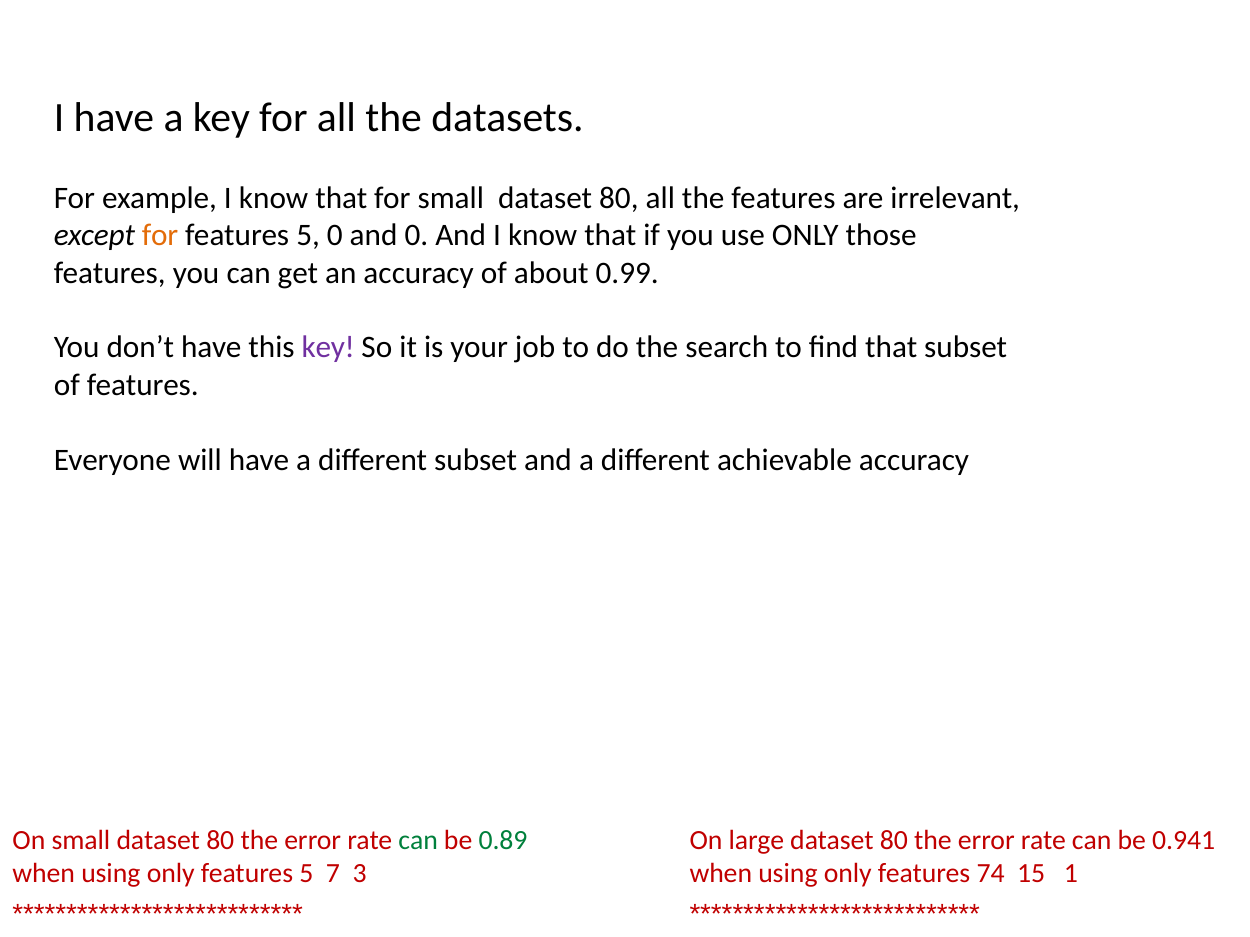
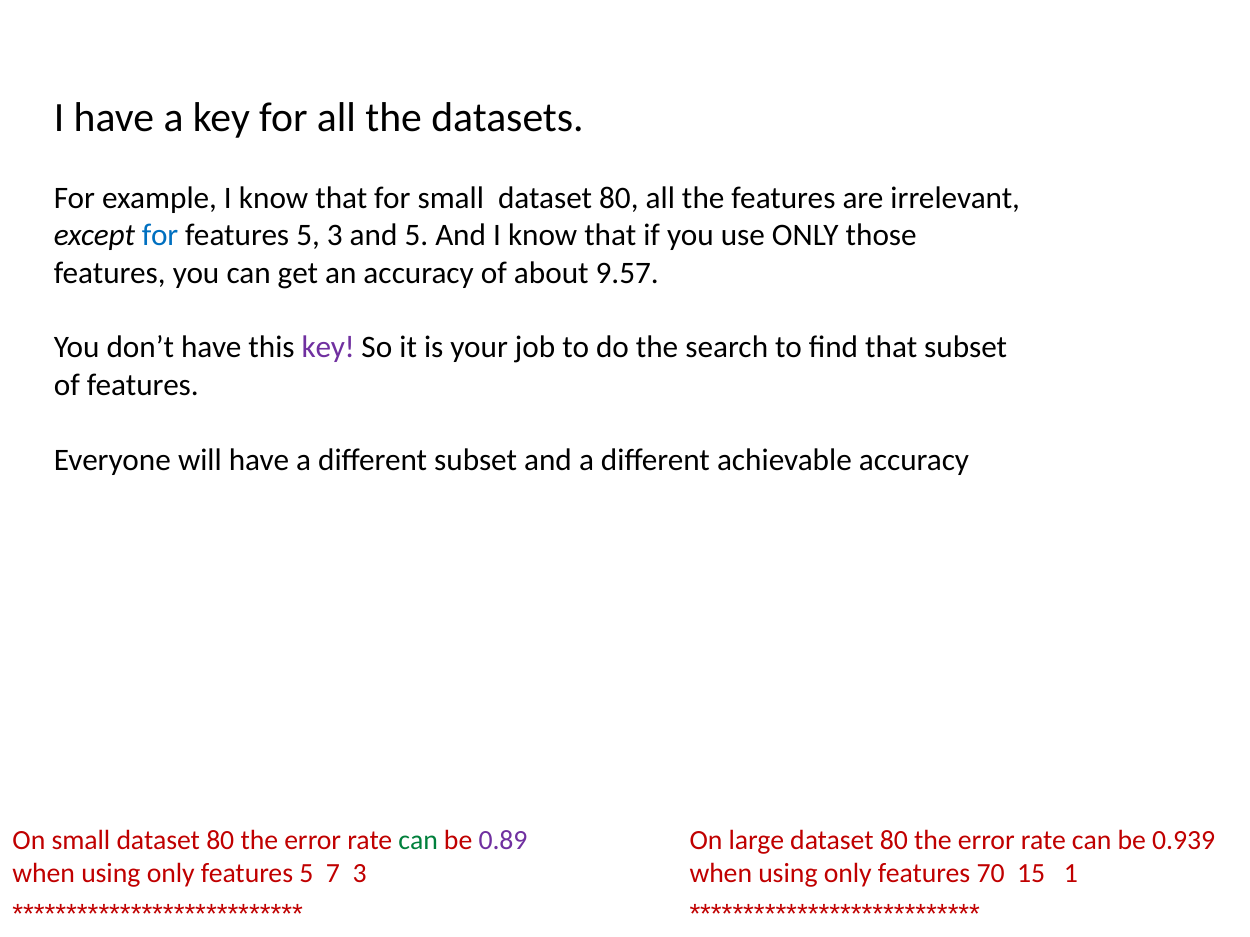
for colour: orange -> blue (160, 235)
5 0: 0 -> 3 (335, 235)
and 0: 0 -> 5 (416, 235)
0.99: 0.99 -> 9.57 (627, 273)
0.89 colour: green -> purple (503, 841)
0.941: 0.941 -> 0.939 (1184, 841)
74: 74 -> 70 (991, 874)
